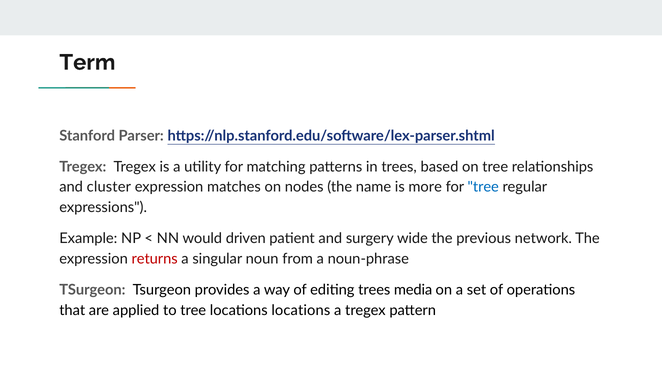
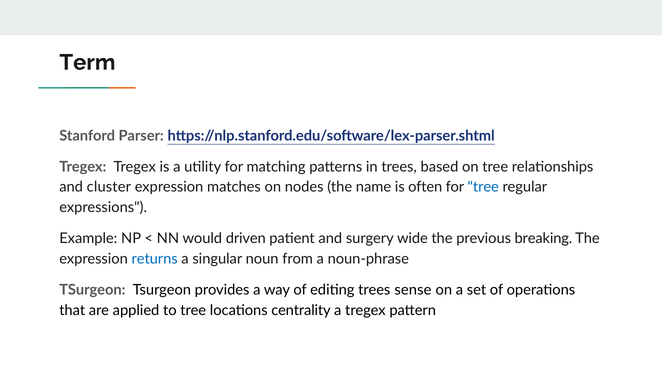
more: more -> often (425, 187)
network: network -> breaking (543, 239)
returns colour: red -> blue (155, 259)
media: media -> sense (413, 290)
locations locations: locations -> centrality (301, 311)
